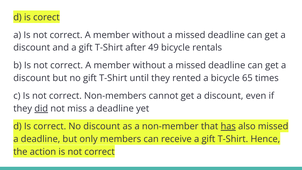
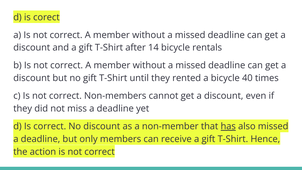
49: 49 -> 14 (153, 48)
65: 65 -> 40 (247, 78)
did underline: present -> none (41, 109)
